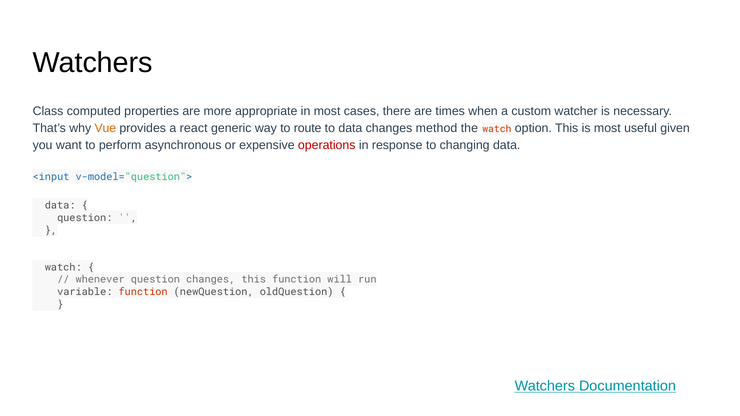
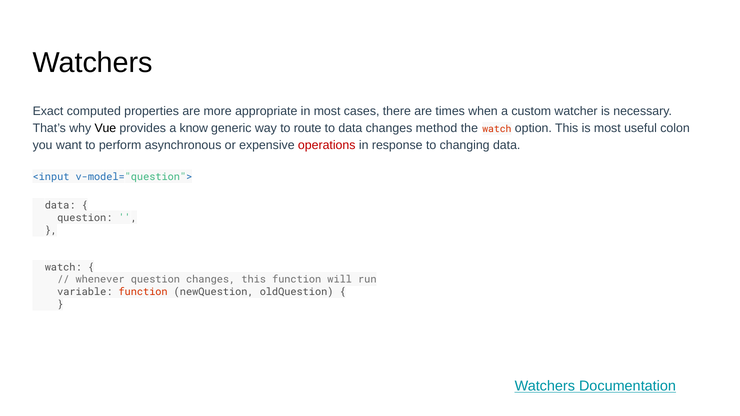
Class: Class -> Exact (48, 111)
Vue colour: orange -> black (105, 128)
react: react -> know (194, 128)
given: given -> colon (675, 128)
